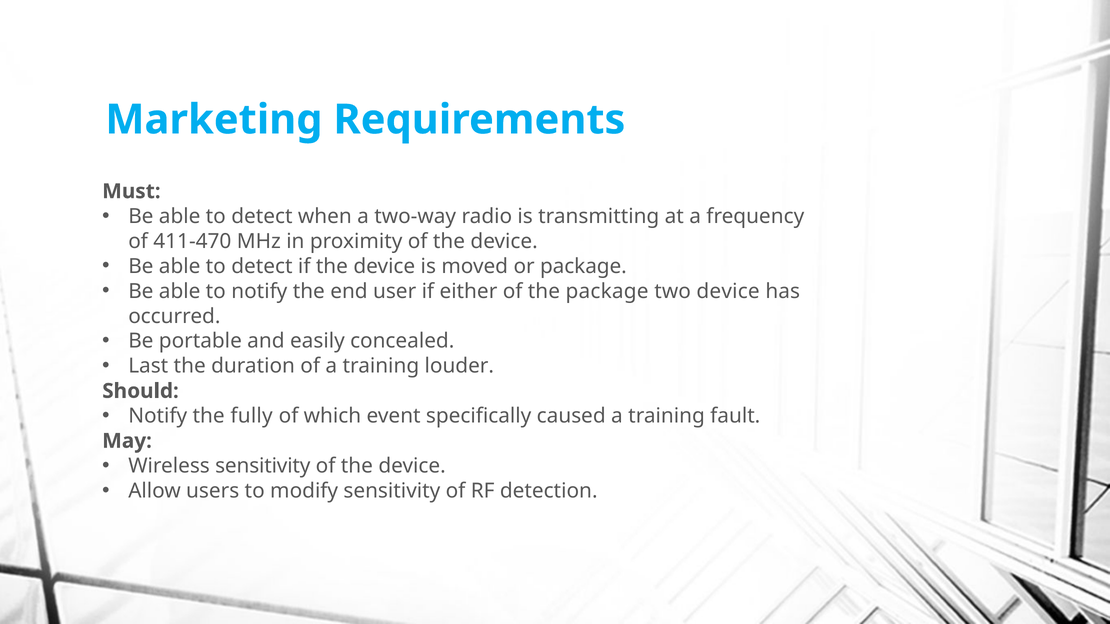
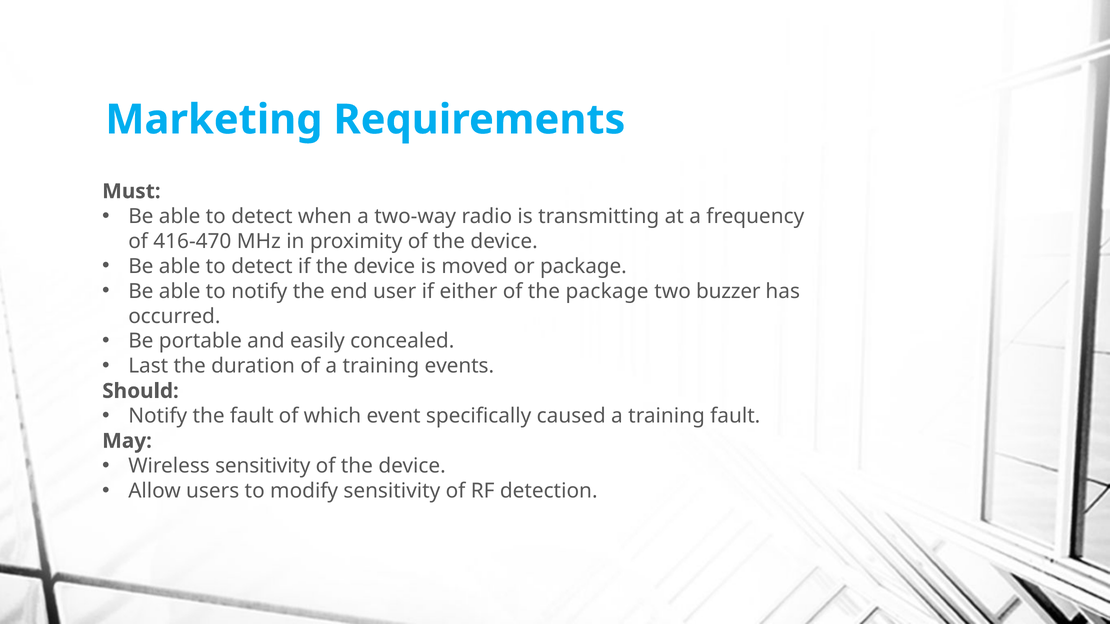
411-470: 411-470 -> 416-470 (192, 241)
two device: device -> buzzer (728, 291)
louder: louder -> events (459, 366)
the fully: fully -> fault (252, 416)
